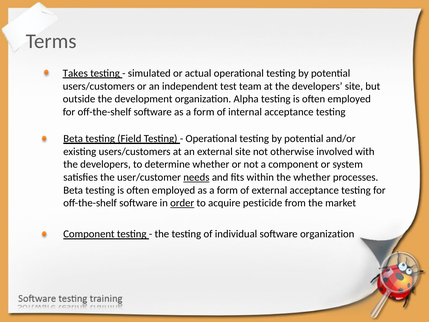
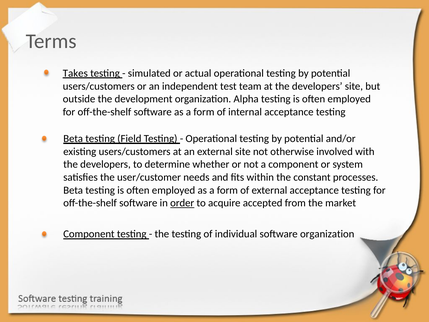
needs underline: present -> none (196, 177)
the whether: whether -> constant (312, 177)
pesticide: pesticide -> accepted (263, 203)
